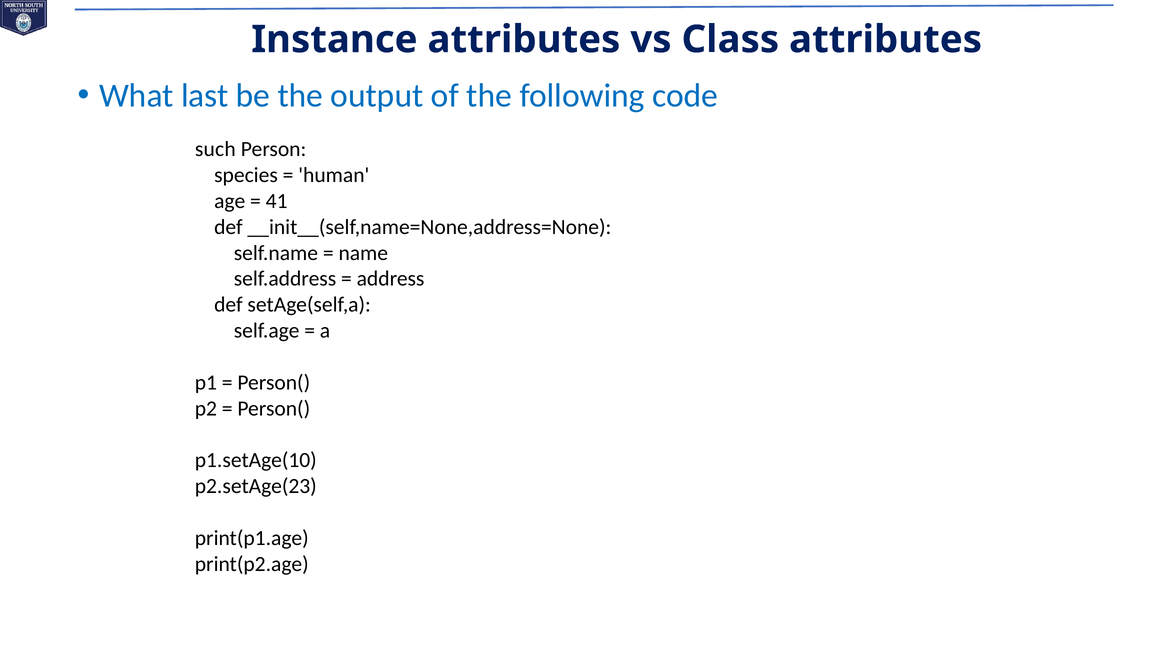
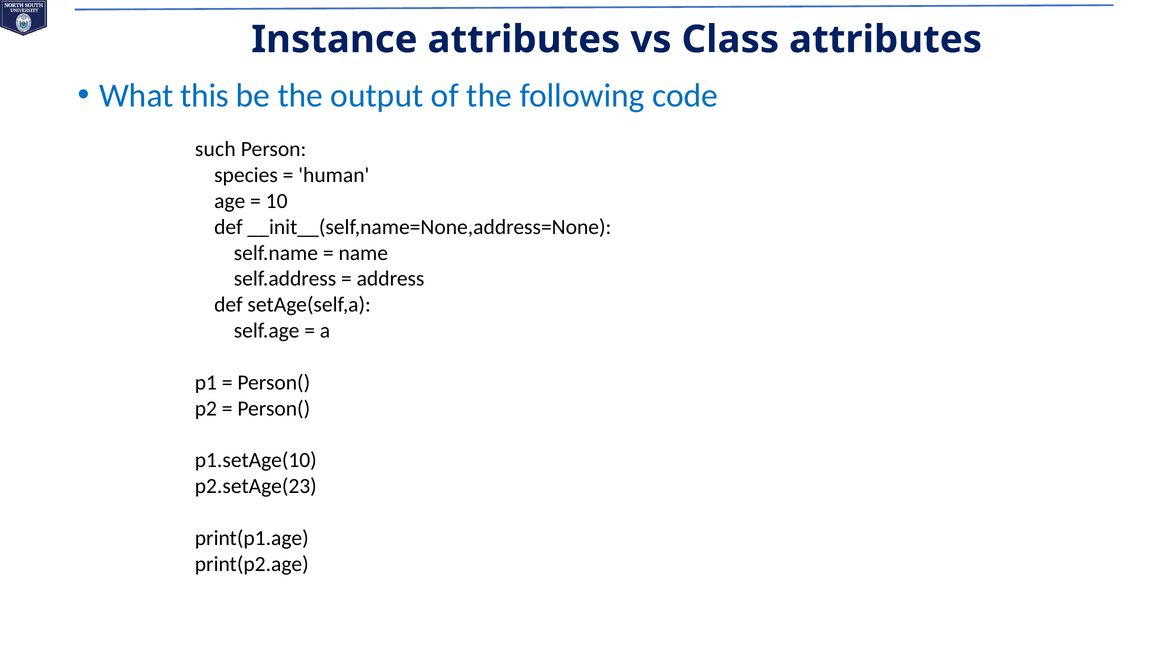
last: last -> this (205, 96)
41: 41 -> 10 (277, 201)
